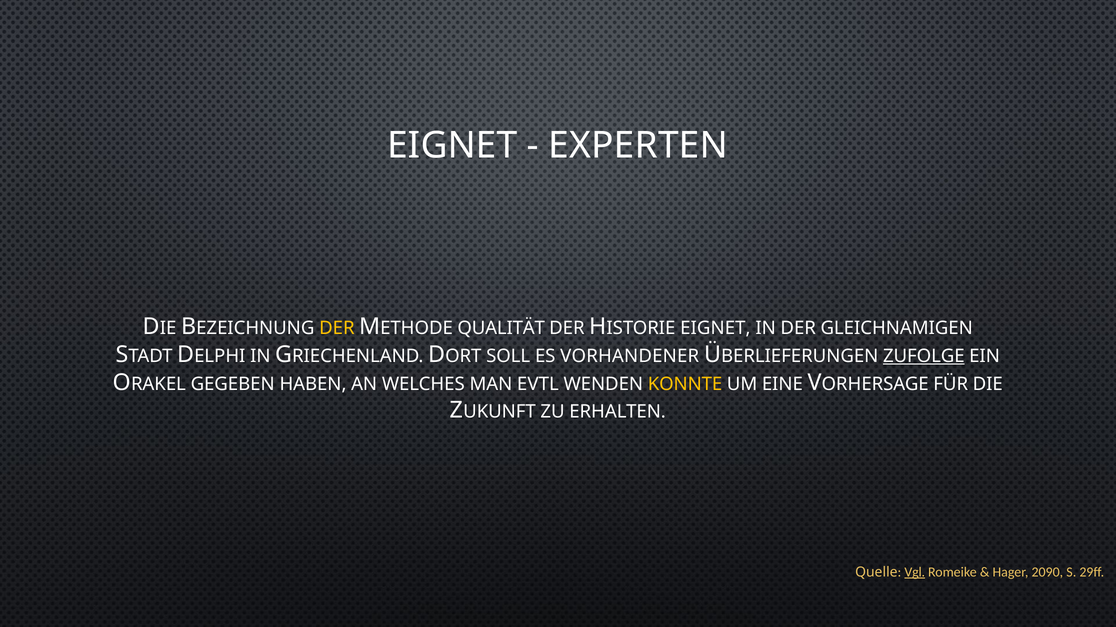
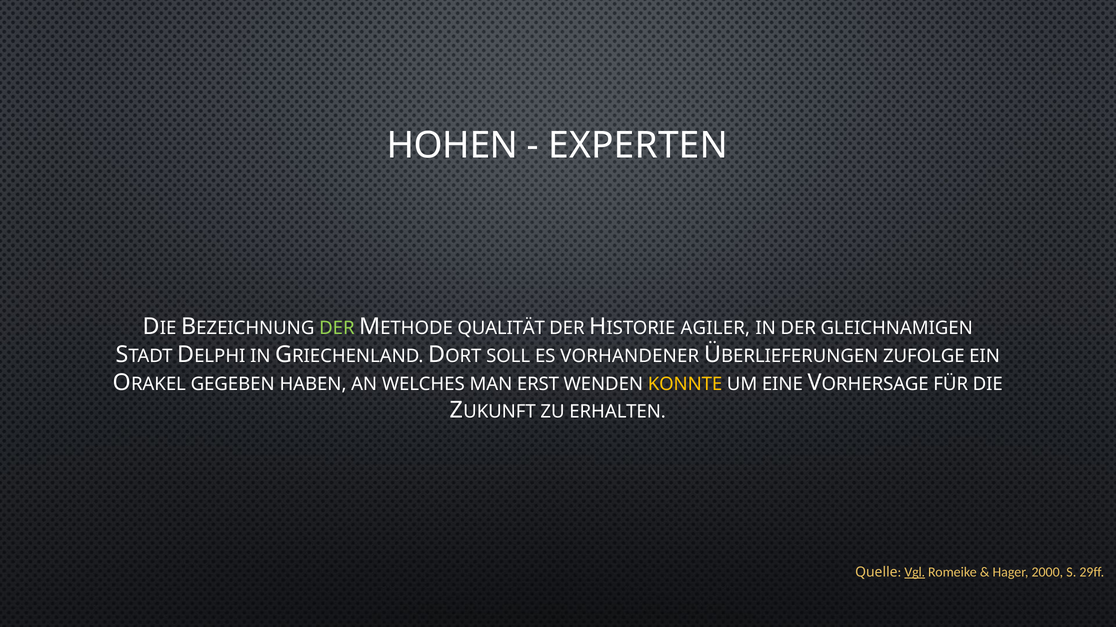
EIGNET: EIGNET -> HOHEN (452, 146)
DER colour: yellow -> light green (337, 329)
EIGNET: EIGNET -> AGILER (715, 329)
ZUFOLGE underline: present -> none (924, 357)
EVTL: EVTL -> ERST (538, 384)
2090: 2090 -> 2000 (1047, 573)
